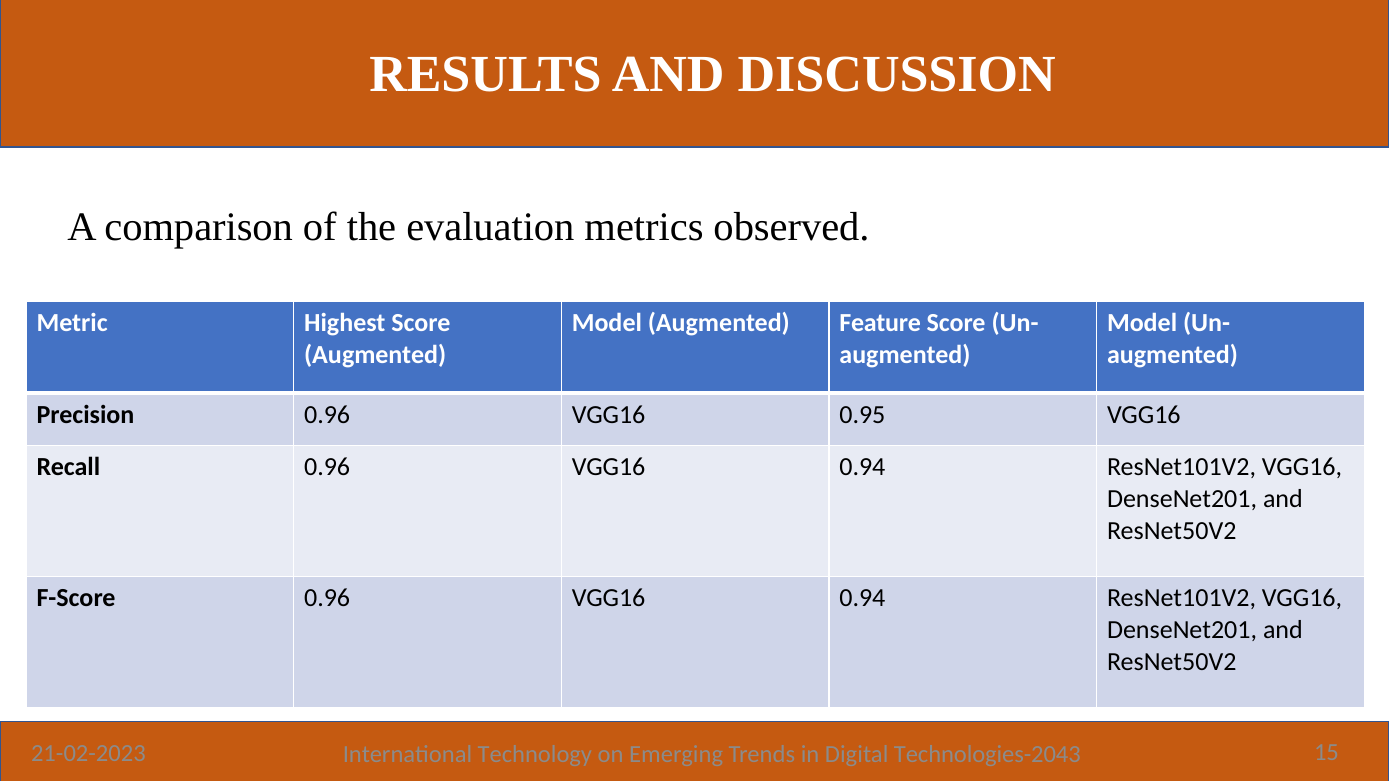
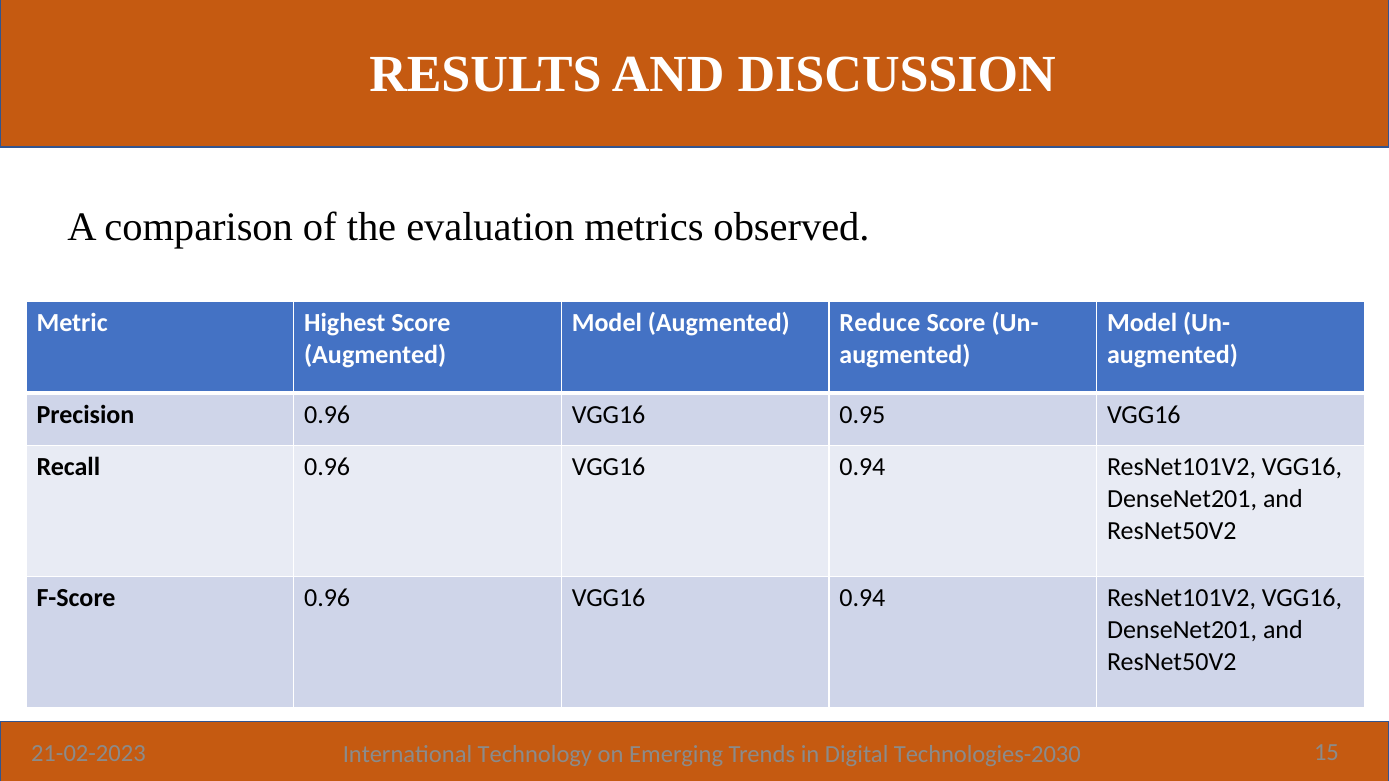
Feature: Feature -> Reduce (880, 323)
Technologies-2043: Technologies-2043 -> Technologies-2030 (987, 755)
